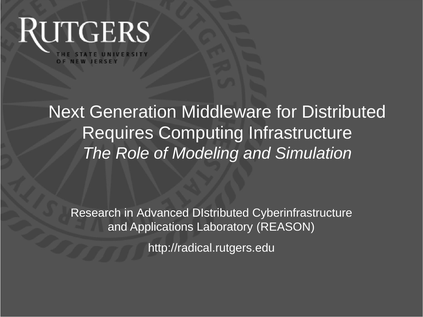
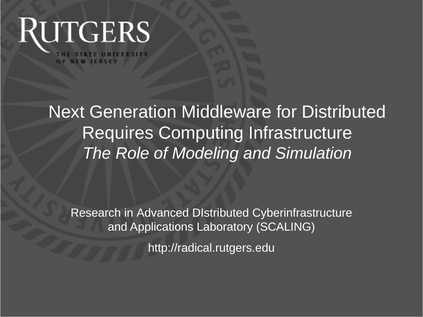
REASON: REASON -> SCALING (286, 227)
